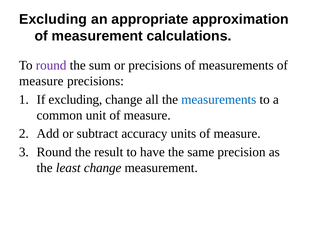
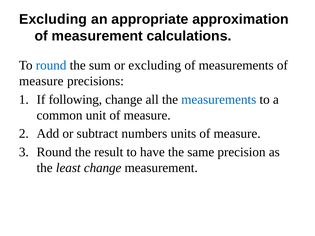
round colour: purple -> blue (51, 65)
or precisions: precisions -> excluding (155, 65)
If excluding: excluding -> following (75, 100)
accuracy: accuracy -> numbers (144, 134)
